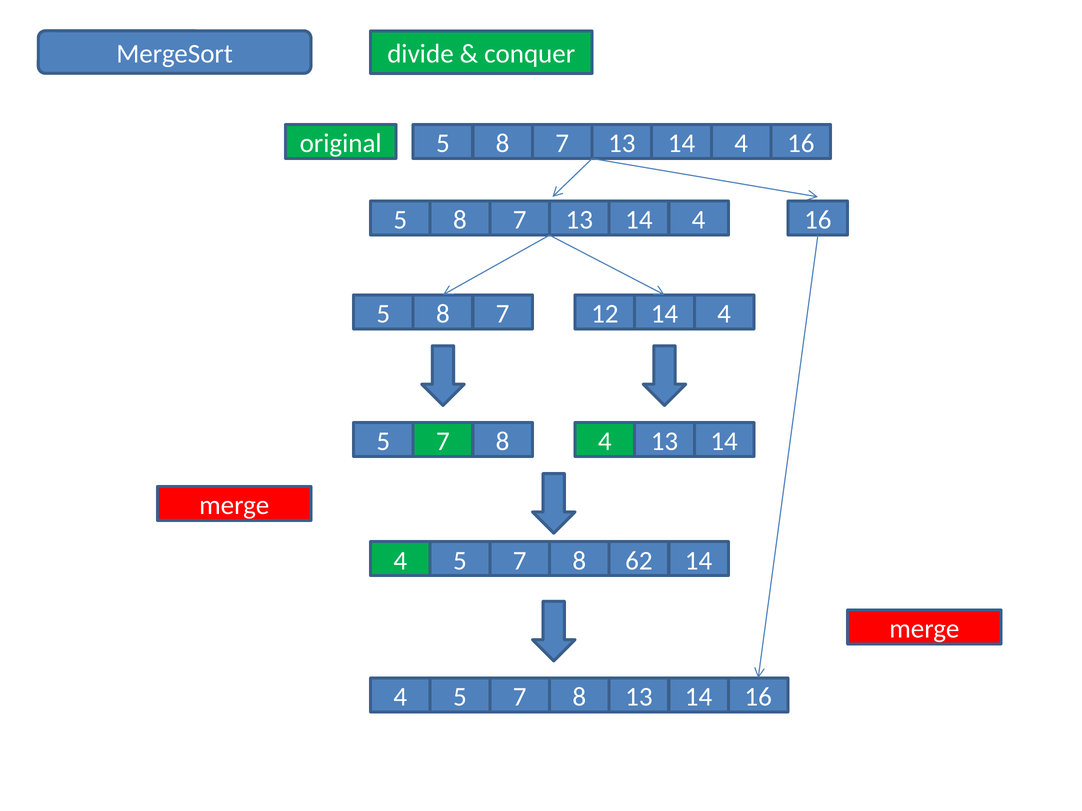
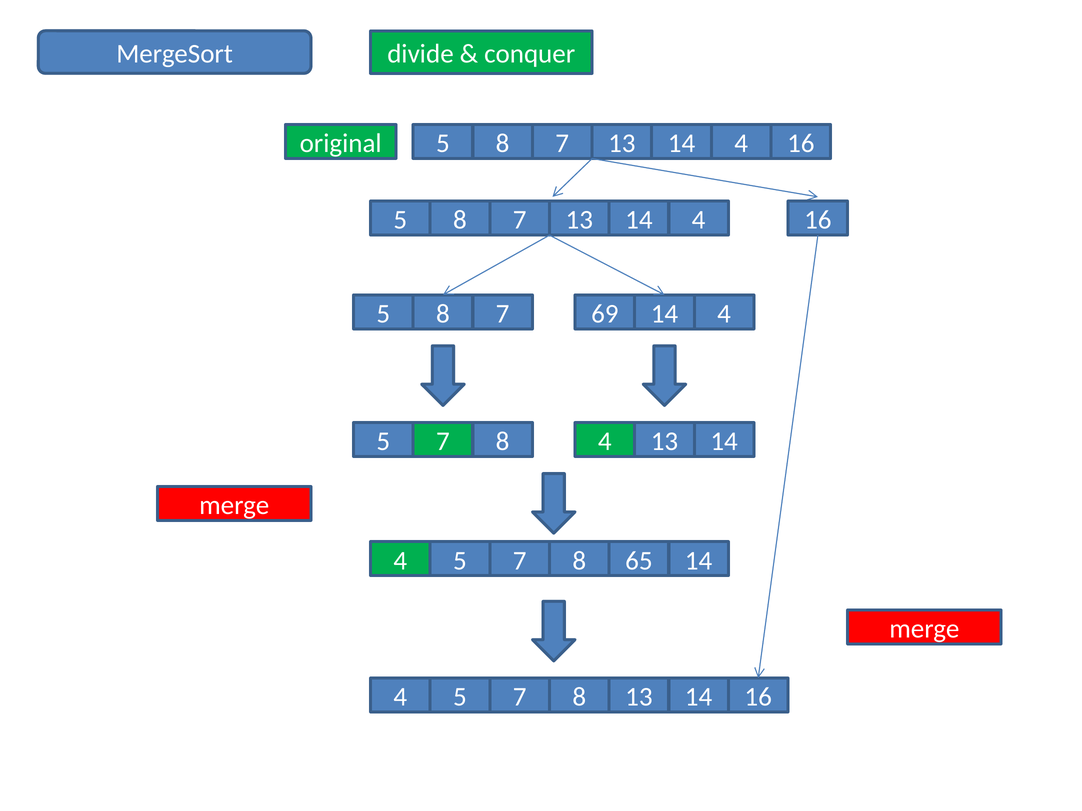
12: 12 -> 69 (605, 314)
62: 62 -> 65 (639, 561)
